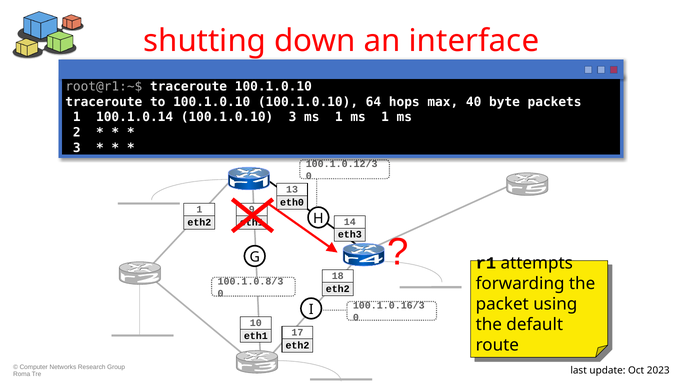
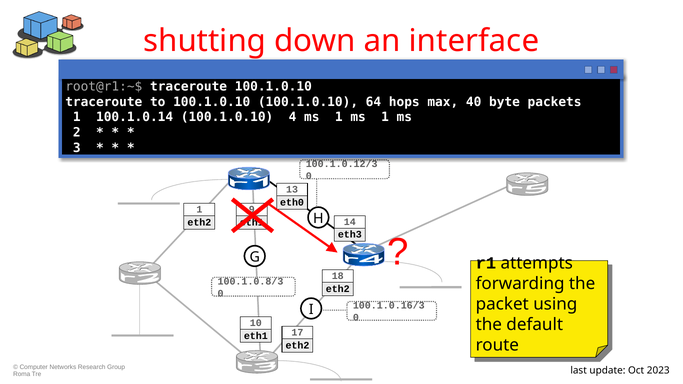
100.1.0.10 3: 3 -> 4 (293, 117)
